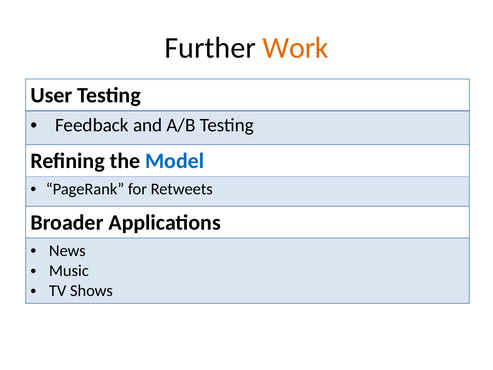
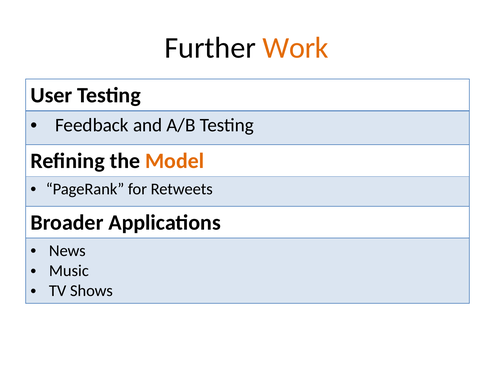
Model colour: blue -> orange (175, 161)
